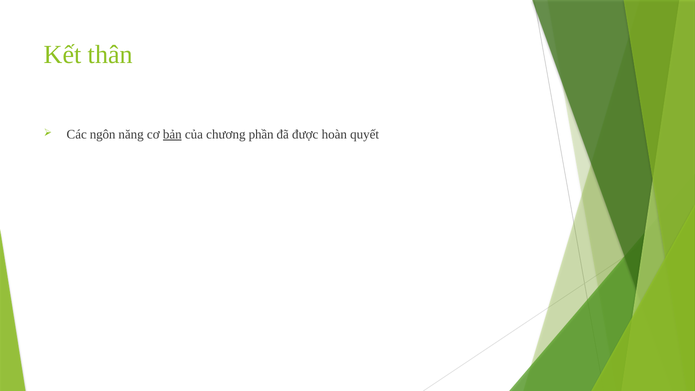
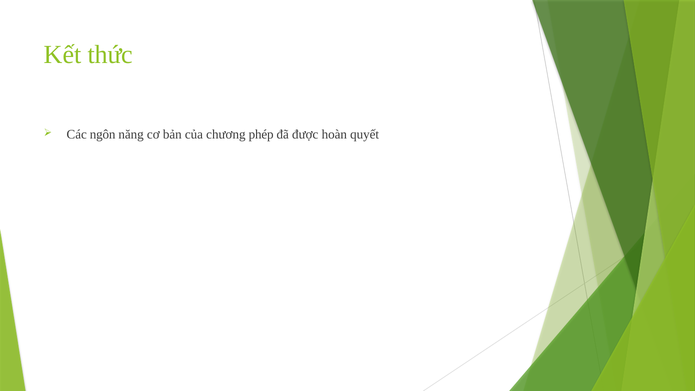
thân: thân -> thức (110, 55)
bản underline: present -> none (172, 135)
phần: phần -> phép (261, 135)
